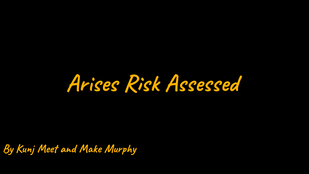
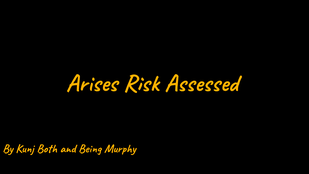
Meet: Meet -> Both (47, 148)
Make: Make -> Being (90, 148)
